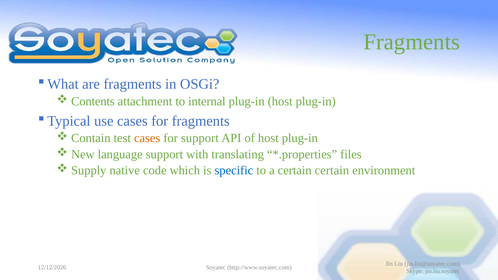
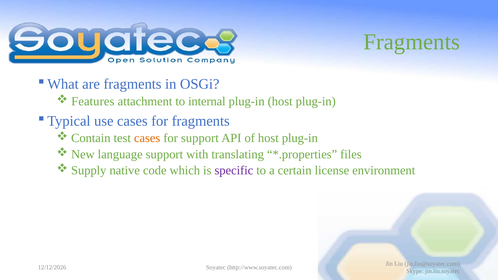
Contents: Contents -> Features (93, 101)
specific colour: blue -> purple (234, 170)
certain certain: certain -> license (332, 170)
